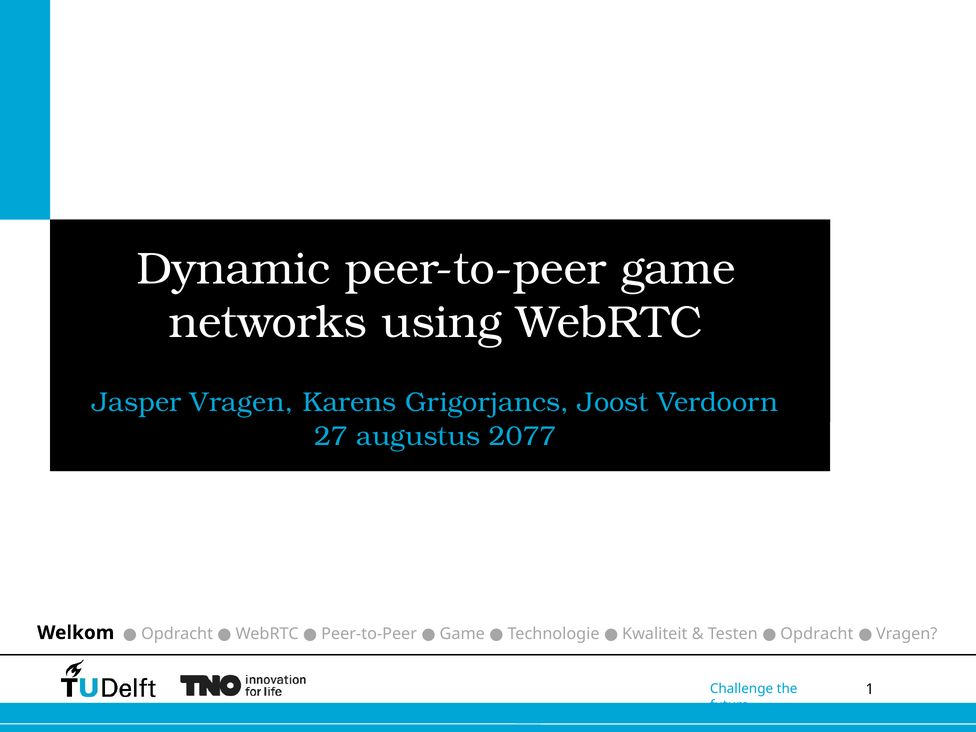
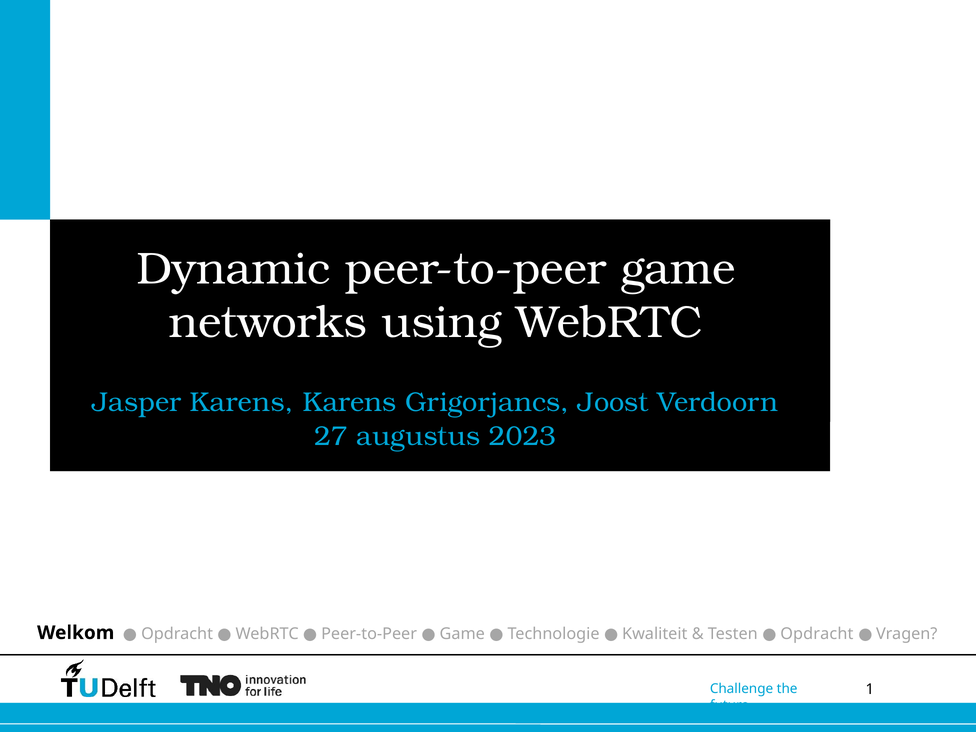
Jasper Vragen: Vragen -> Karens (242, 402)
2077: 2077 -> 2023 (523, 436)
